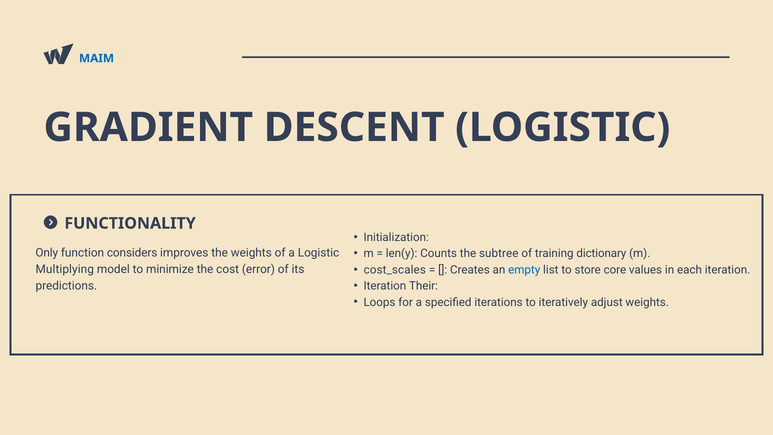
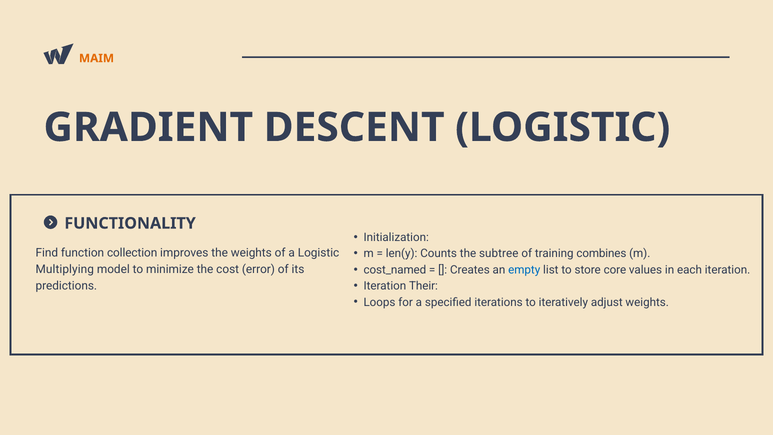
MAIM colour: blue -> orange (97, 58)
dictionary: dictionary -> combines (601, 253)
Only: Only -> Find (47, 253)
considers: considers -> collection (132, 253)
cost_scales: cost_scales -> cost_named (395, 270)
